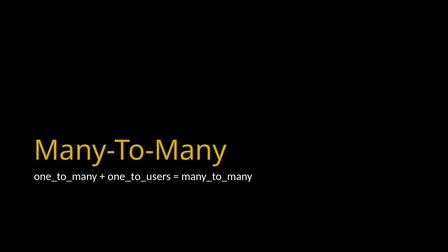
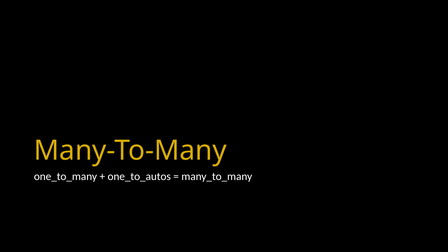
one_to_users: one_to_users -> one_to_autos (139, 176)
